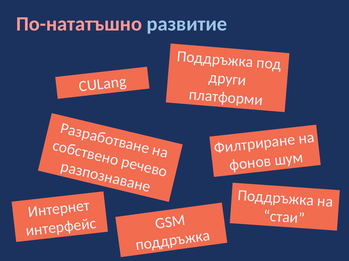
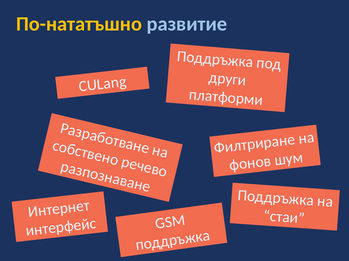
По-нататъшно colour: pink -> yellow (79, 24)
